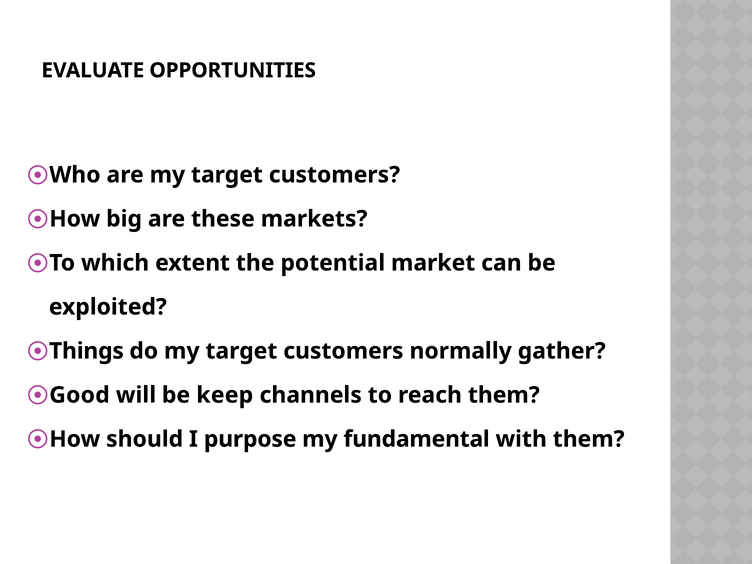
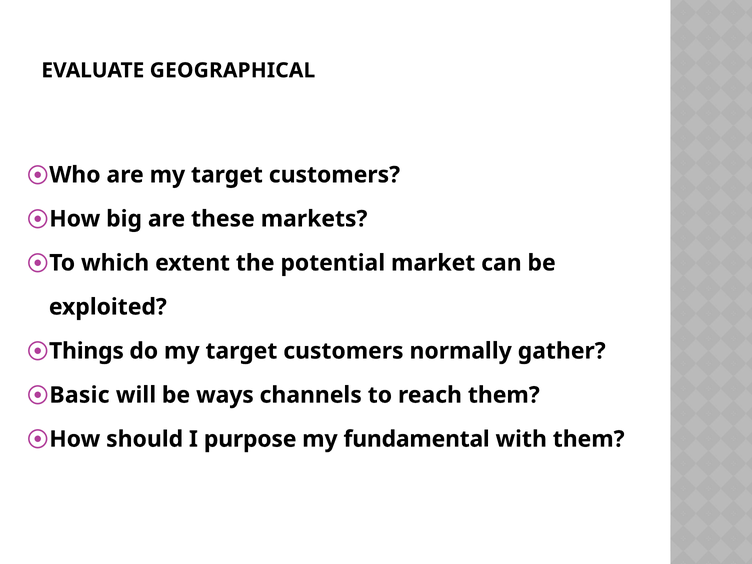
OPPORTUNITIES: OPPORTUNITIES -> GEOGRAPHICAL (232, 70)
Good: Good -> Basic (79, 395)
keep: keep -> ways (225, 395)
